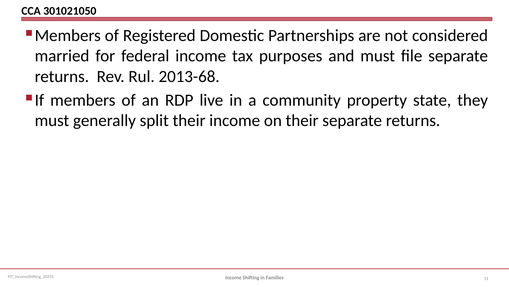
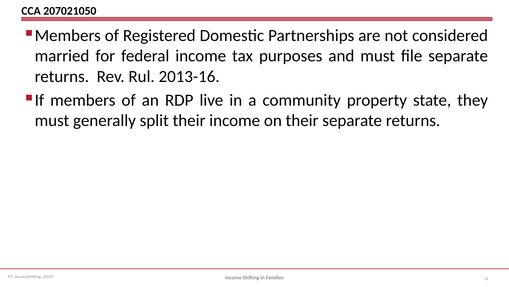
301021050: 301021050 -> 207021050 (70, 11)
2013-68: 2013-68 -> 2013-16 (189, 76)
